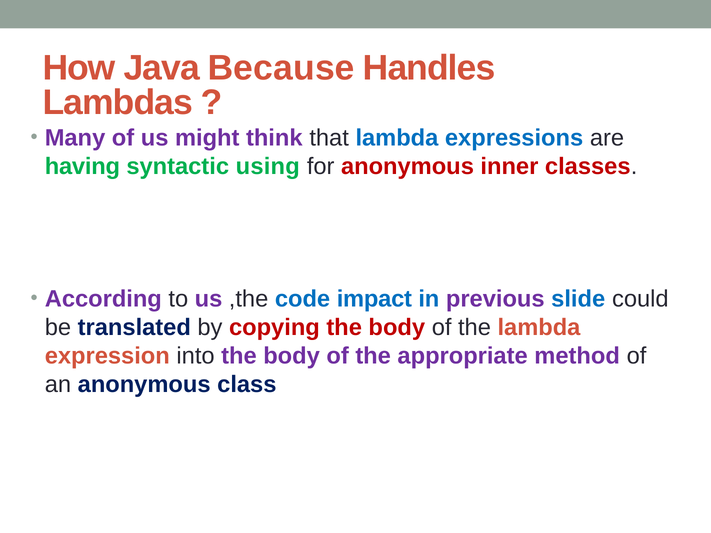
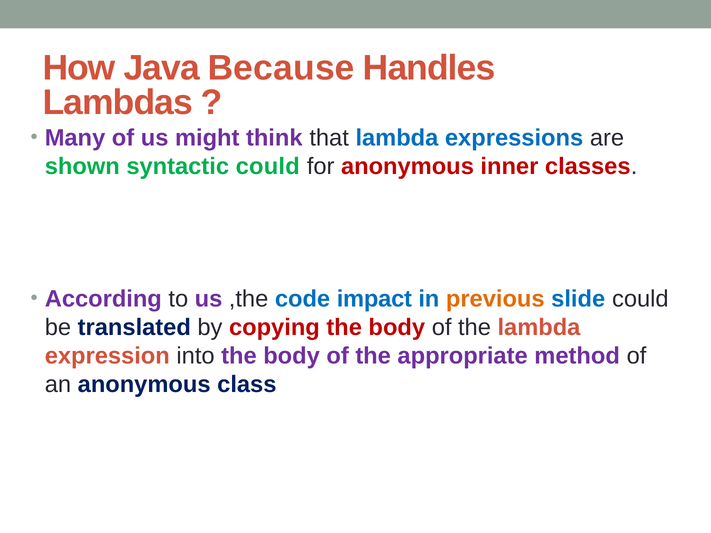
having: having -> shown (82, 167)
syntactic using: using -> could (268, 167)
previous colour: purple -> orange (495, 299)
